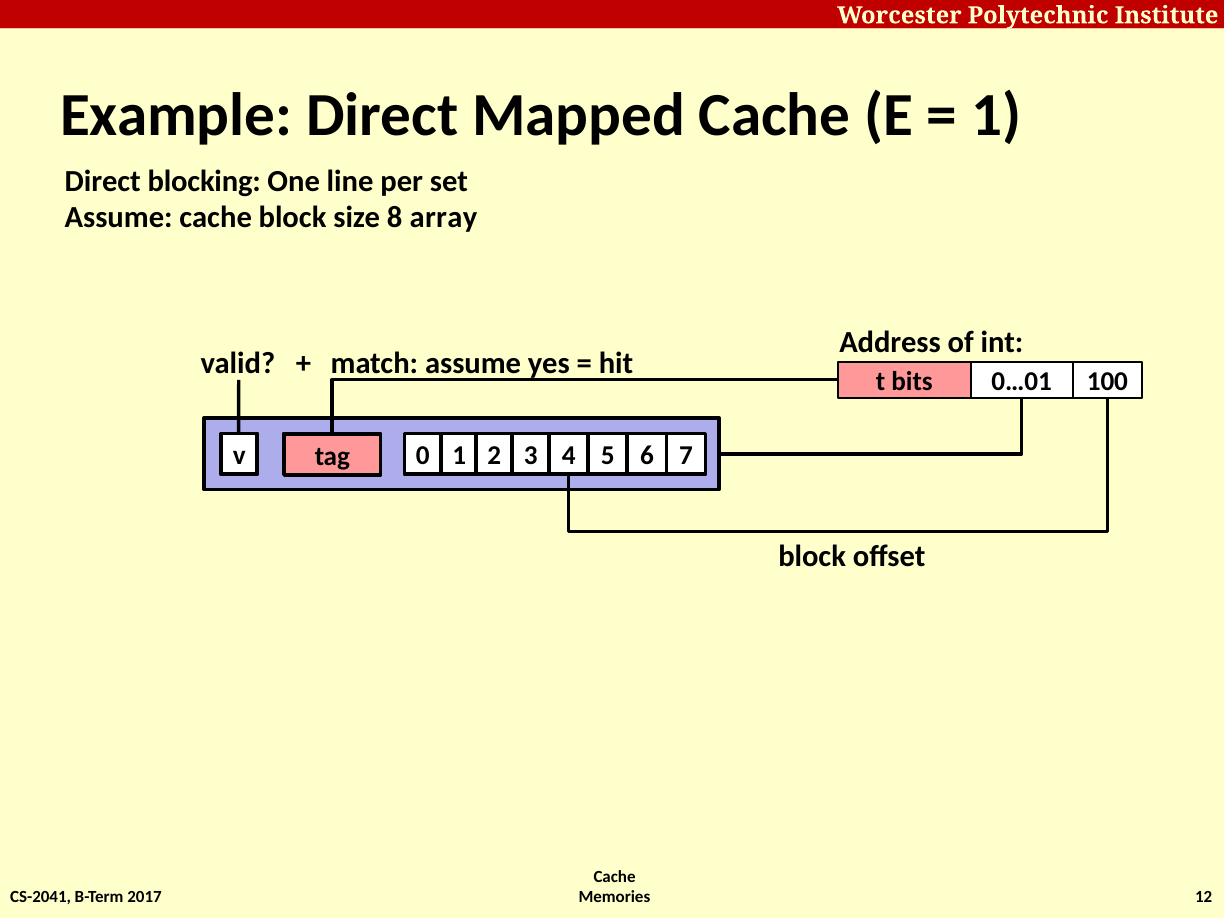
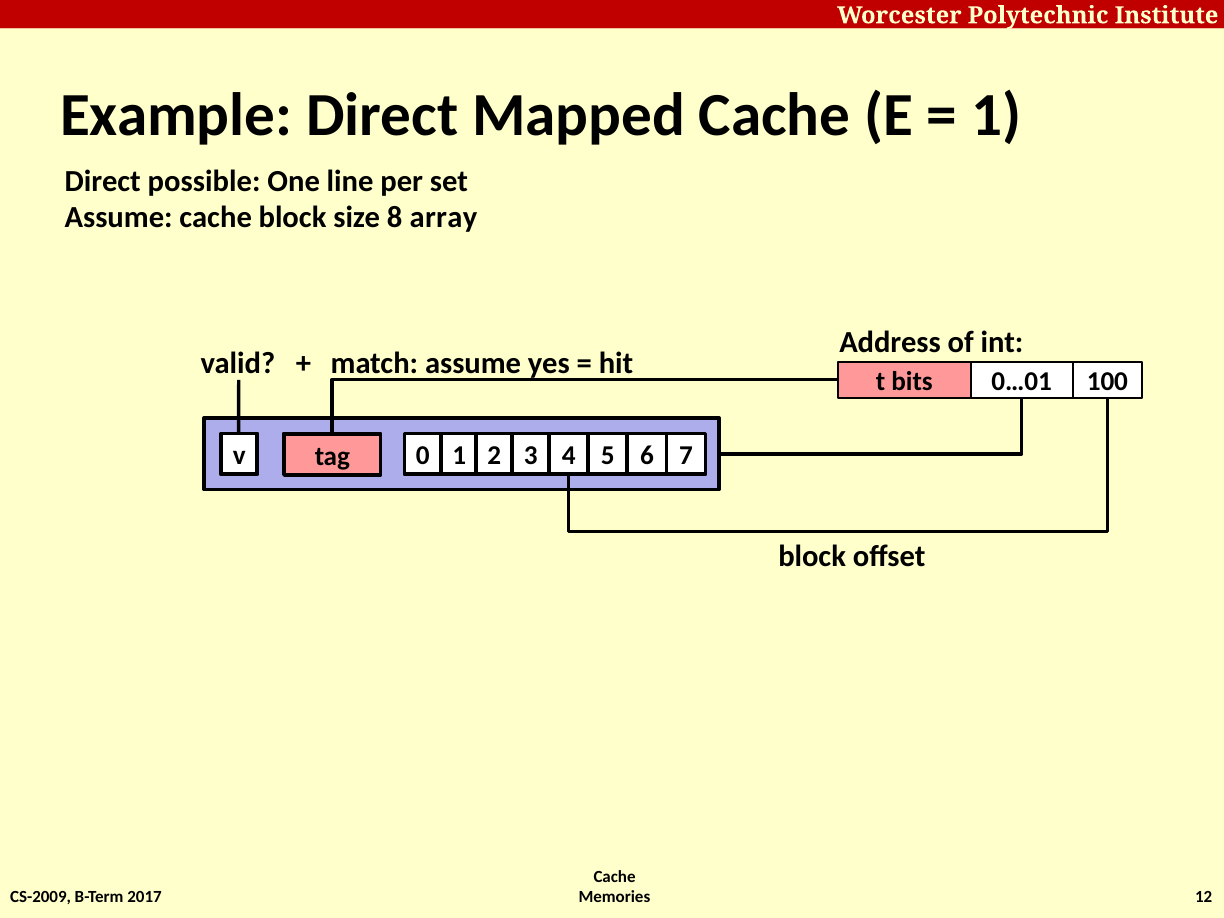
blocking: blocking -> possible (204, 181)
CS-2041: CS-2041 -> CS-2009 (41, 897)
